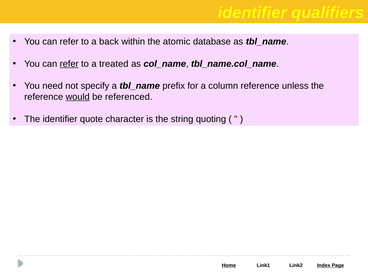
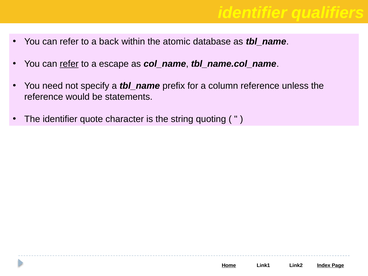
treated: treated -> escape (114, 64)
would underline: present -> none (78, 97)
referenced: referenced -> statements (129, 97)
